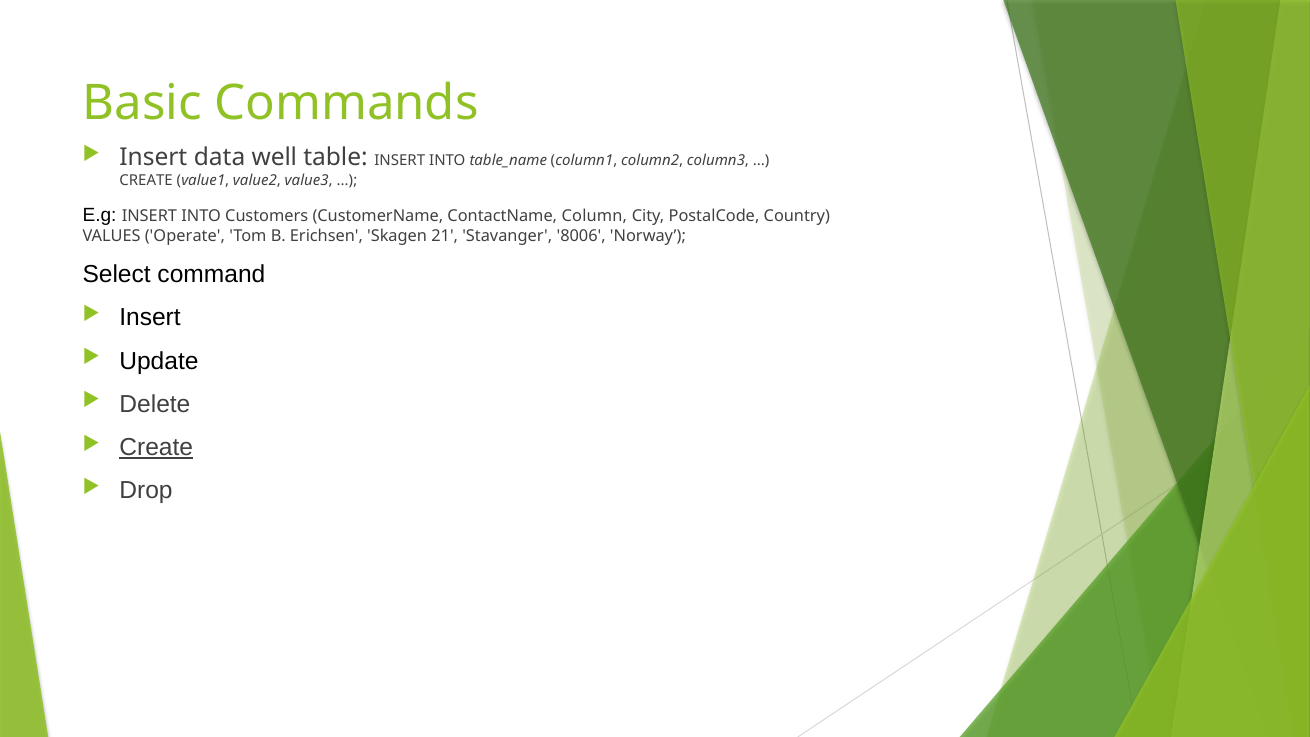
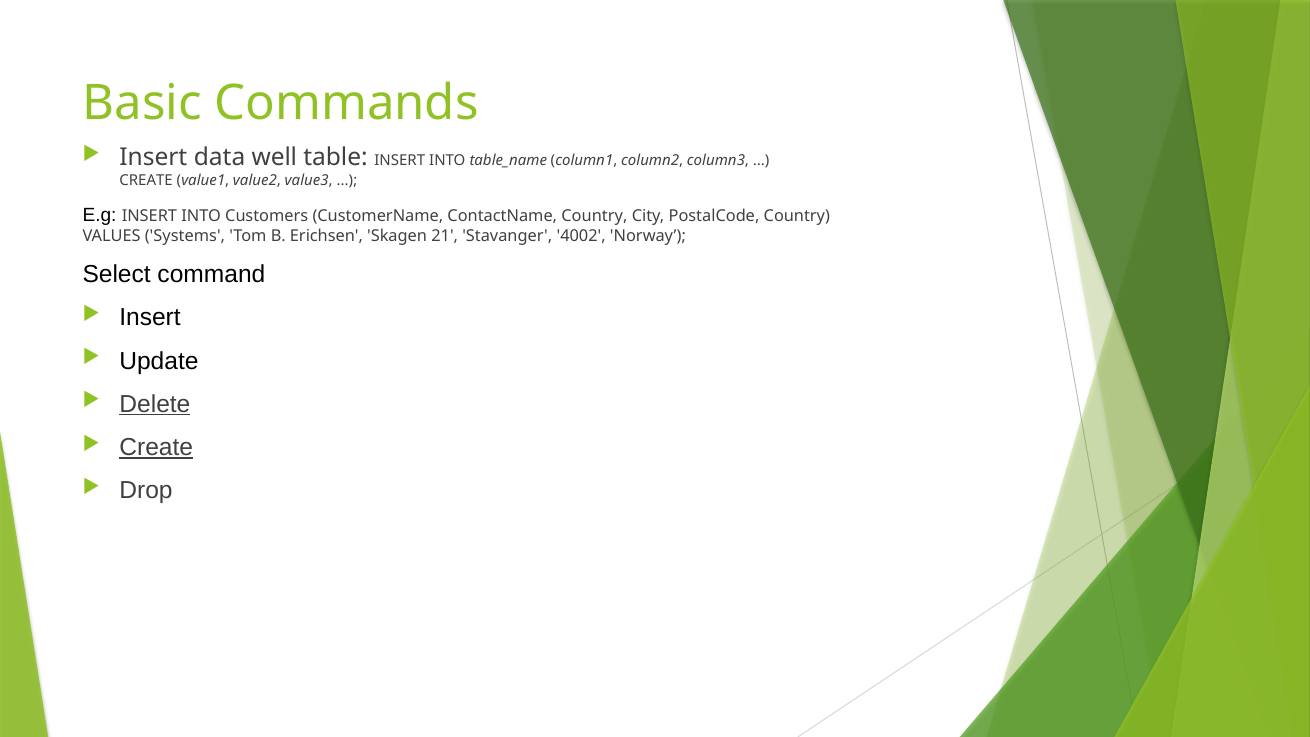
ContactName Column: Column -> Country (594, 216)
Operate: Operate -> Systems (185, 236)
8006: 8006 -> 4002 (581, 236)
Delete underline: none -> present (155, 404)
